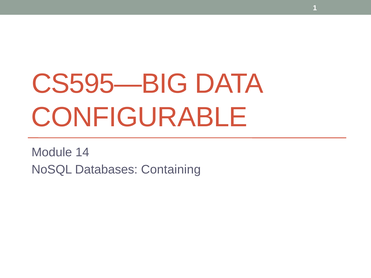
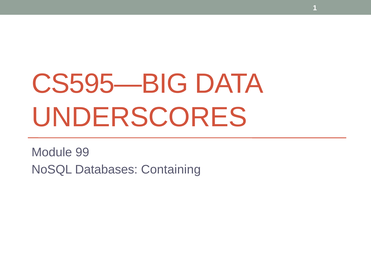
CONFIGURABLE: CONFIGURABLE -> UNDERSCORES (139, 117)
14: 14 -> 99 (82, 152)
